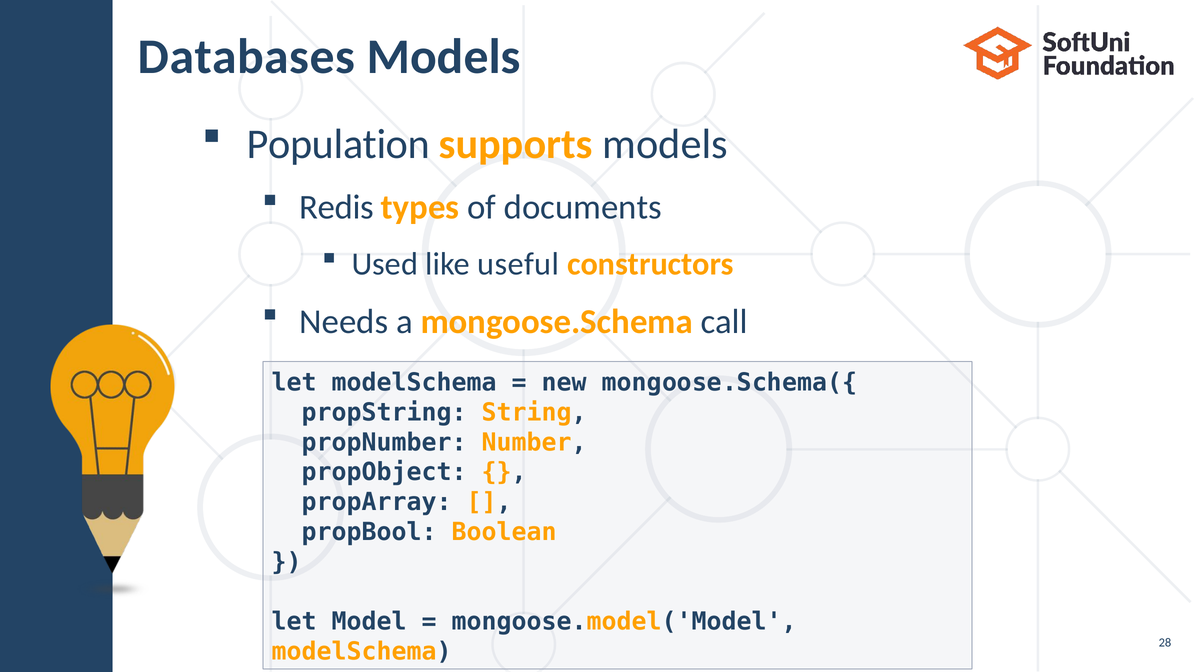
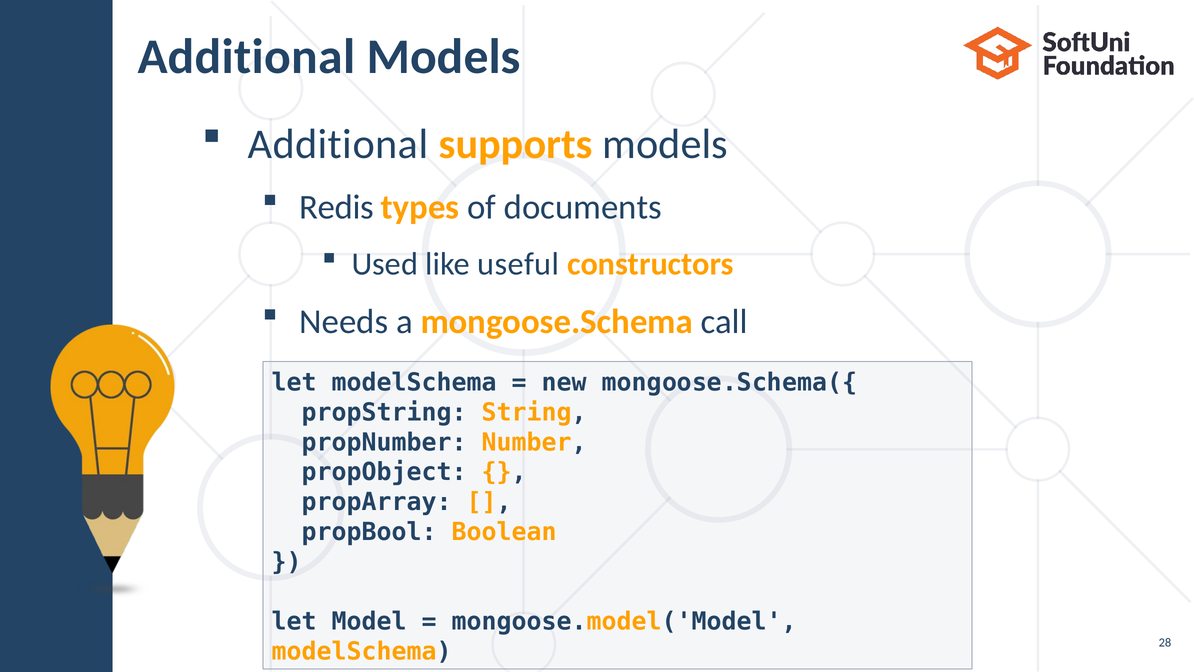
Databases: Databases -> Additional (246, 57)
Population: Population -> Additional (338, 144)
